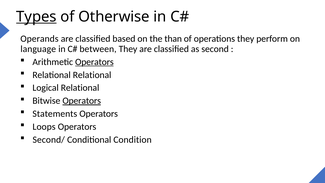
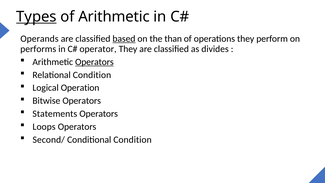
of Otherwise: Otherwise -> Arithmetic (114, 17)
based underline: none -> present (124, 39)
language: language -> performs (38, 49)
between: between -> operator (98, 49)
second: second -> divides (215, 49)
Relational Relational: Relational -> Condition (92, 75)
Logical Relational: Relational -> Operation (80, 88)
Operators underline: present -> none (82, 101)
